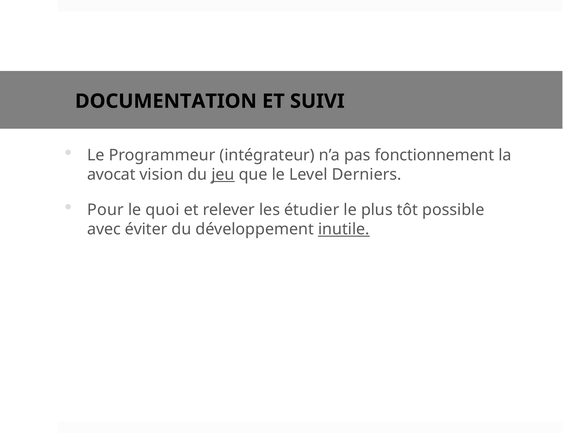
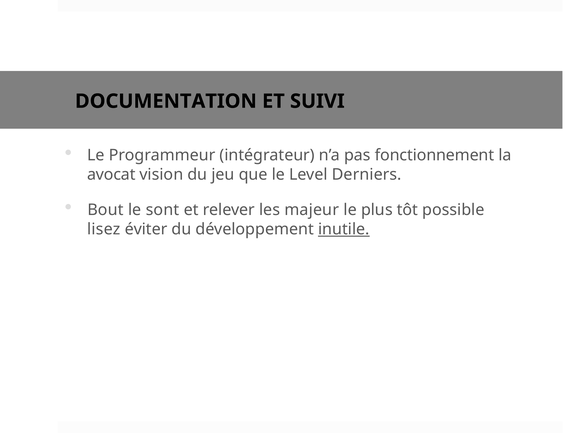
jeu underline: present -> none (223, 174)
Pour: Pour -> Bout (106, 210)
quoi: quoi -> sont (163, 210)
étudier: étudier -> majeur (312, 210)
avec: avec -> lisez (104, 229)
